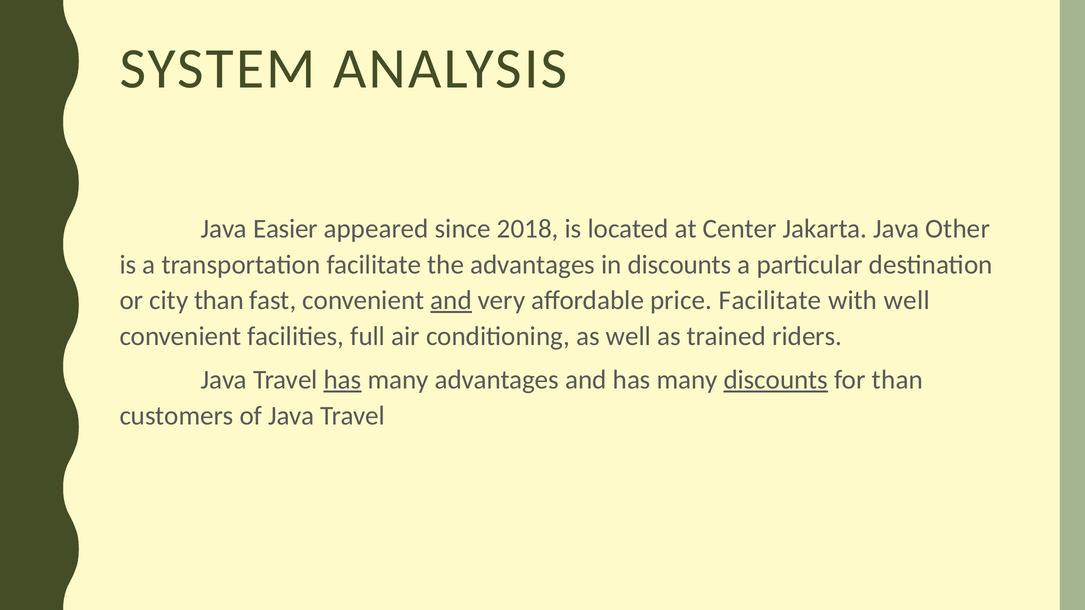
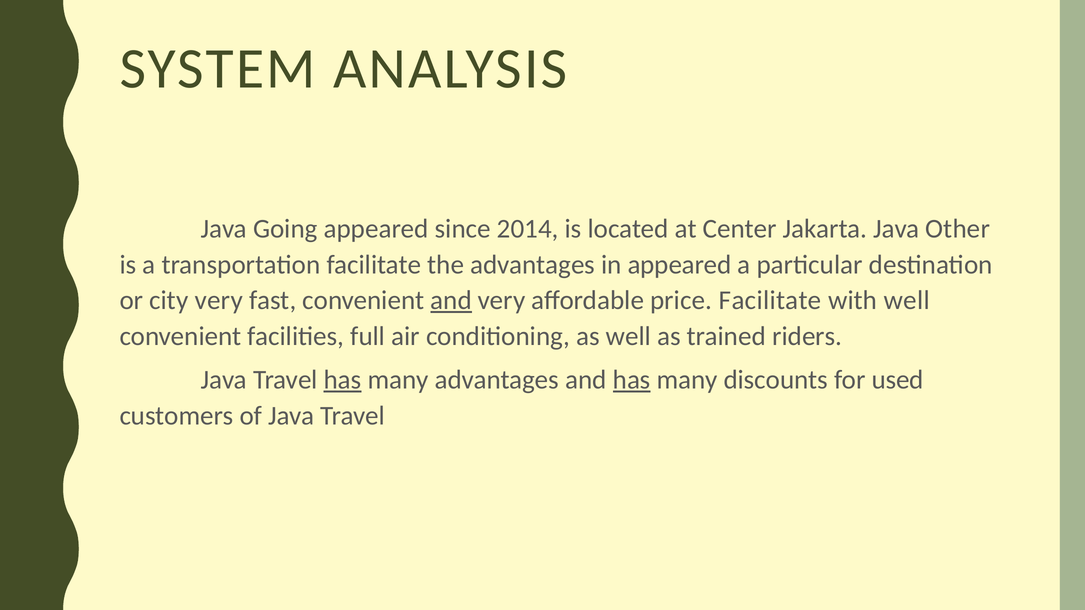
Easier: Easier -> Going (285, 229)
2018: 2018 -> 2014 (528, 229)
in discounts: discounts -> appeared (680, 265)
city than: than -> very (219, 300)
has underline: none -> present (632, 380)
discounts underline: present -> none (776, 380)
for than: than -> used (898, 380)
